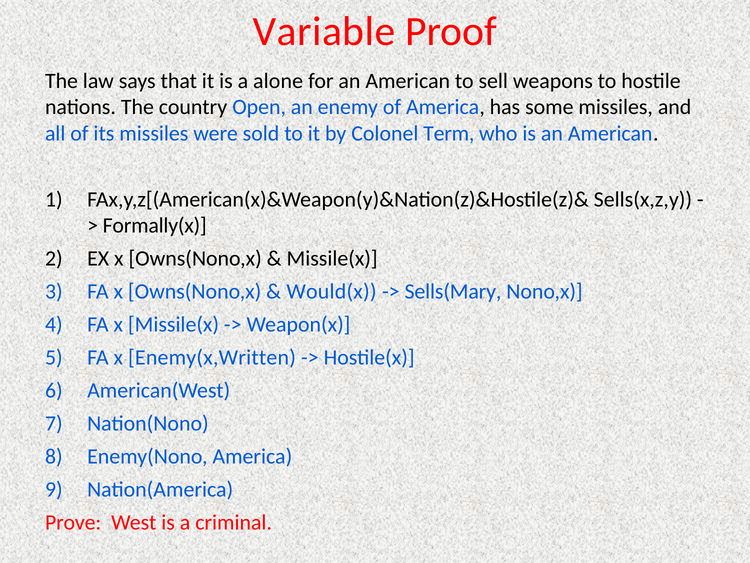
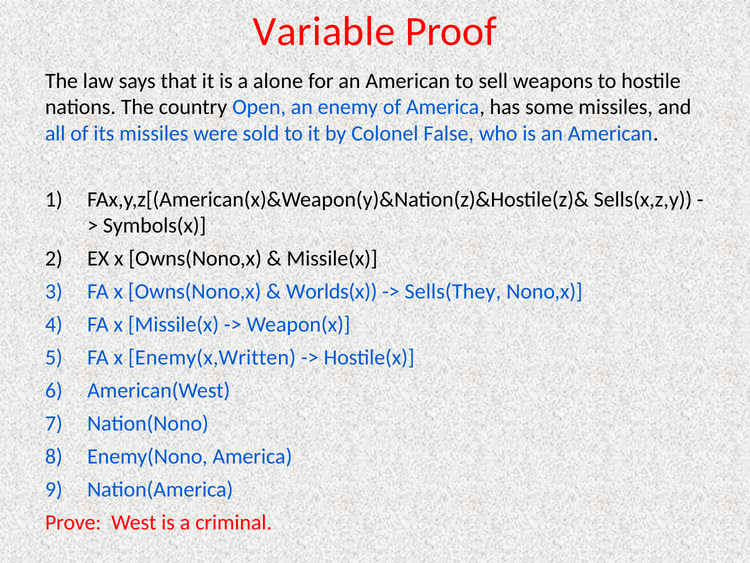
Term: Term -> False (449, 133)
Formally(x: Formally(x -> Symbols(x (155, 226)
Would(x: Would(x -> Worlds(x (332, 291)
Sells(Mary: Sells(Mary -> Sells(They (453, 291)
